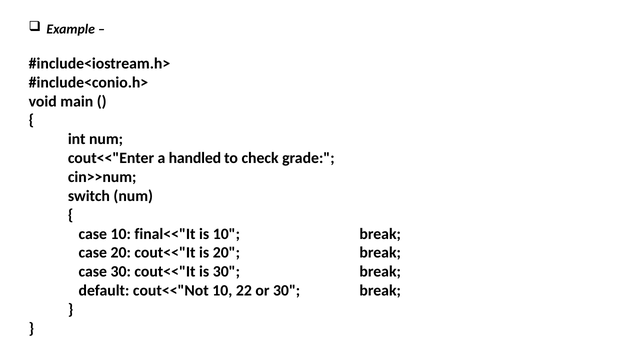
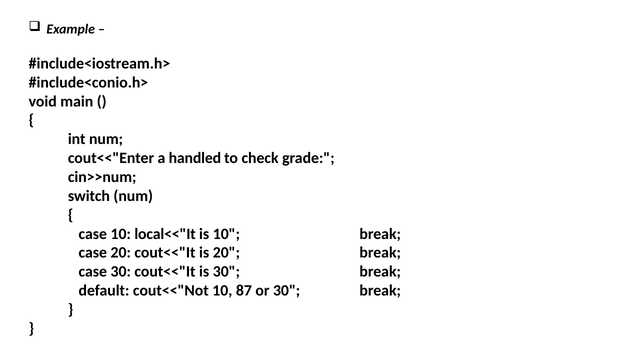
final<<"It: final<<"It -> local<<"It (165, 233)
22: 22 -> 87 (244, 290)
